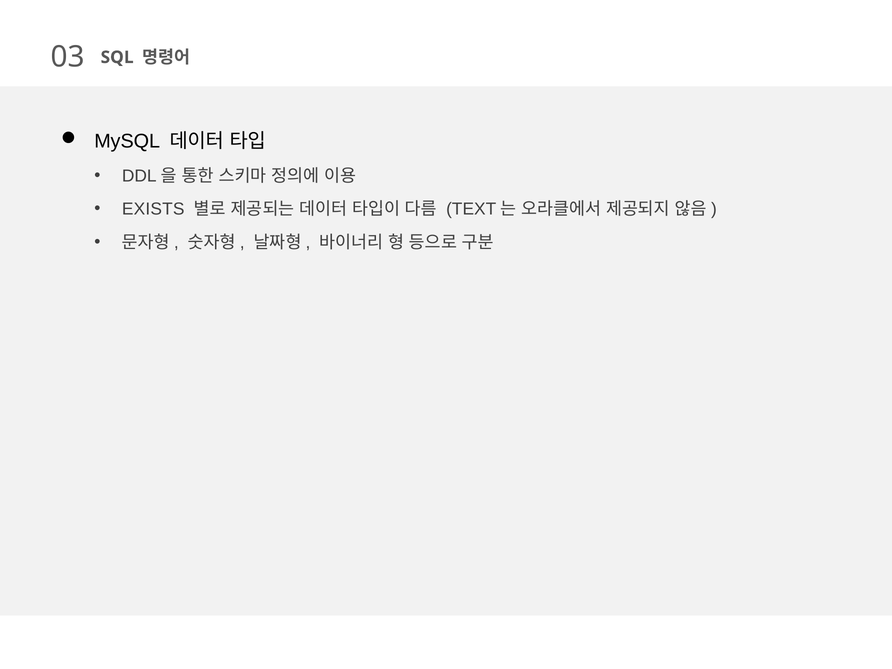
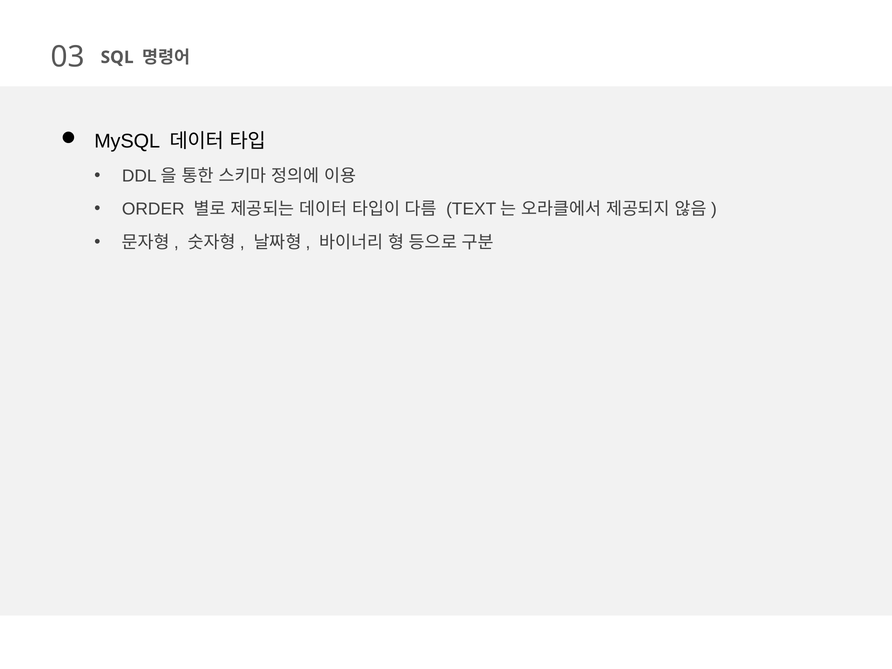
EXISTS: EXISTS -> ORDER (153, 209)
